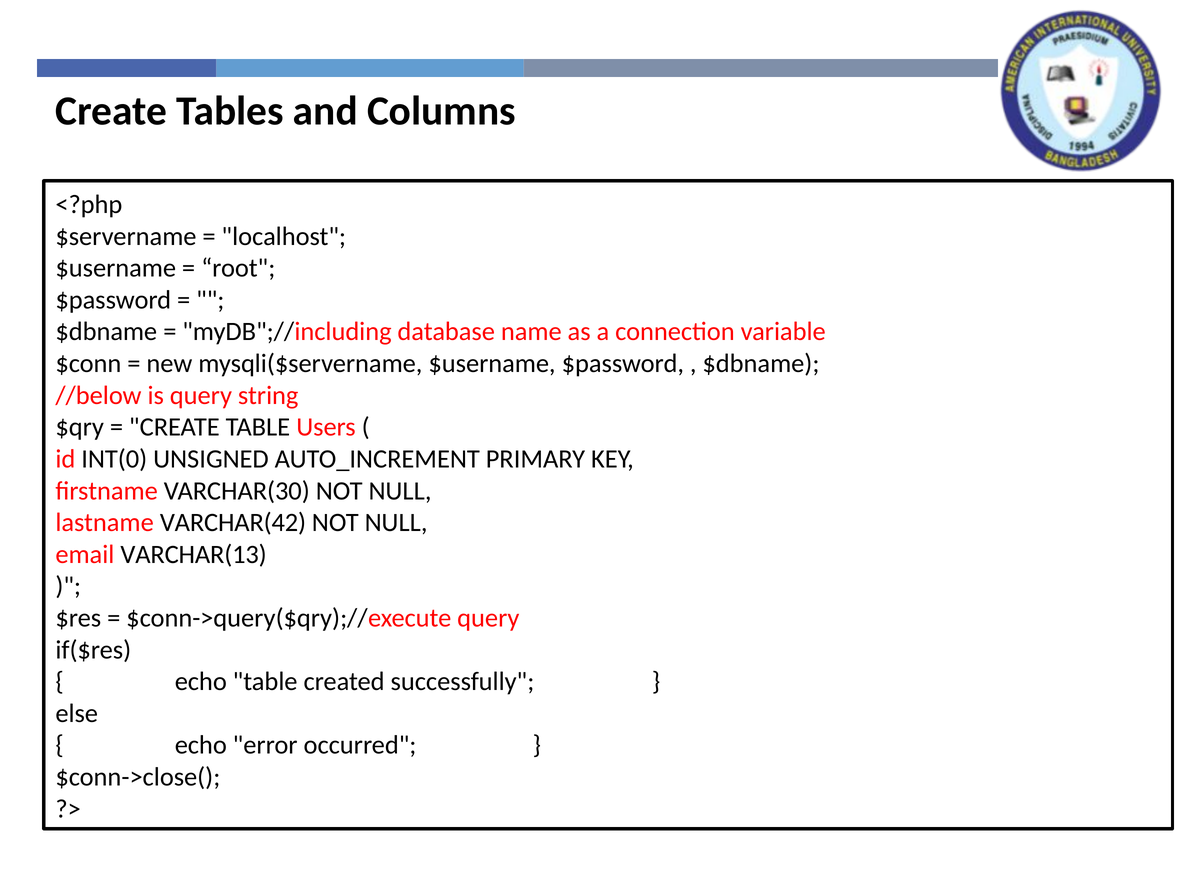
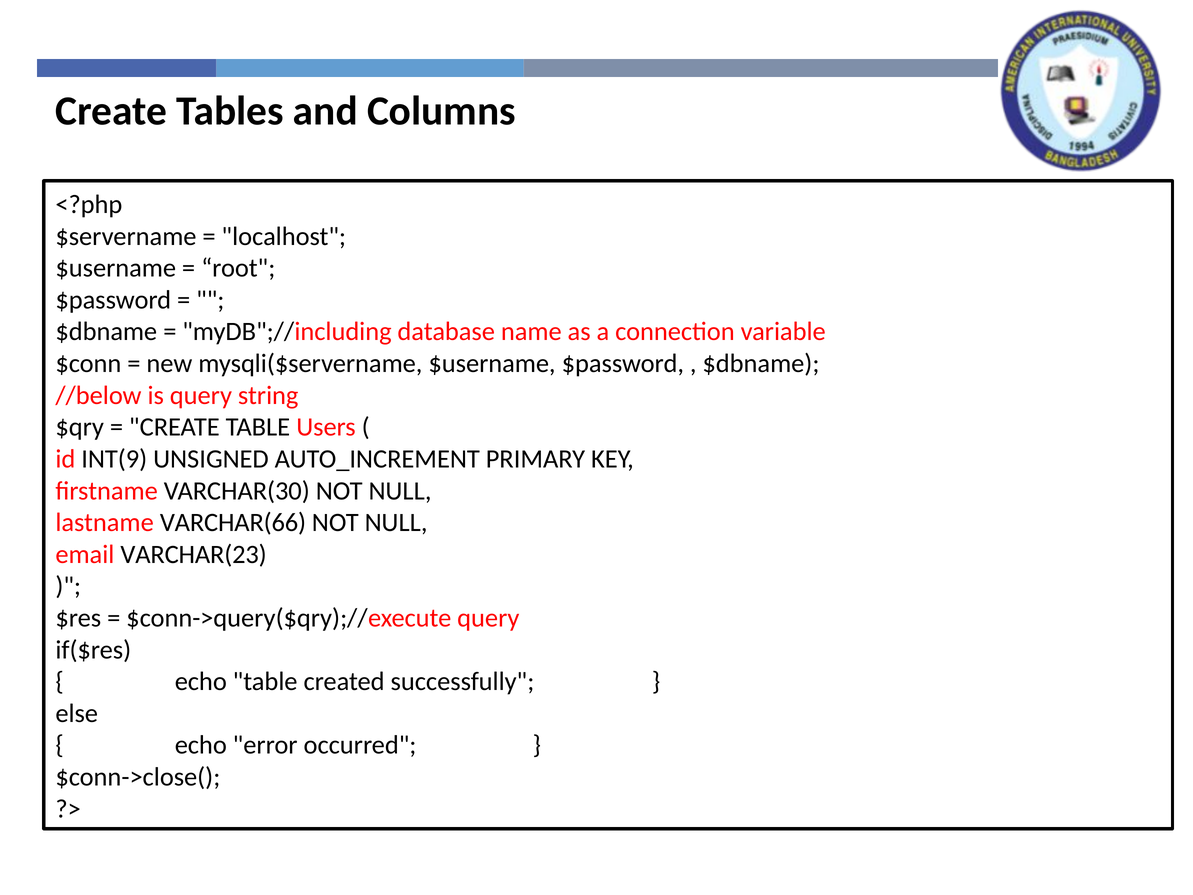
INT(0: INT(0 -> INT(9 (114, 459)
VARCHAR(42: VARCHAR(42 -> VARCHAR(66 (233, 522)
VARCHAR(13: VARCHAR(13 -> VARCHAR(23 (194, 554)
